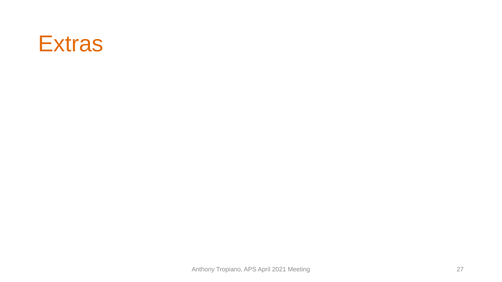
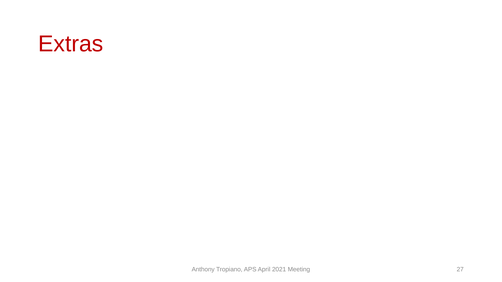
Extras colour: orange -> red (71, 44)
